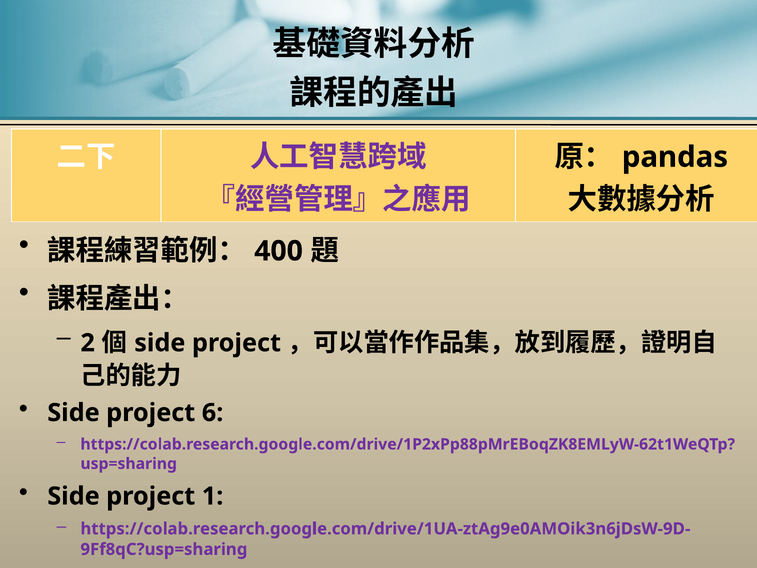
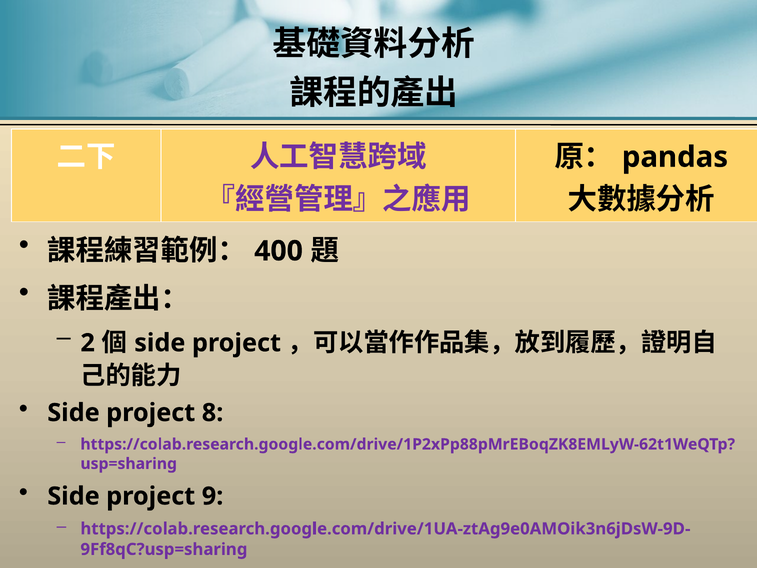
6: 6 -> 8 (213, 413)
1: 1 -> 9 (213, 496)
